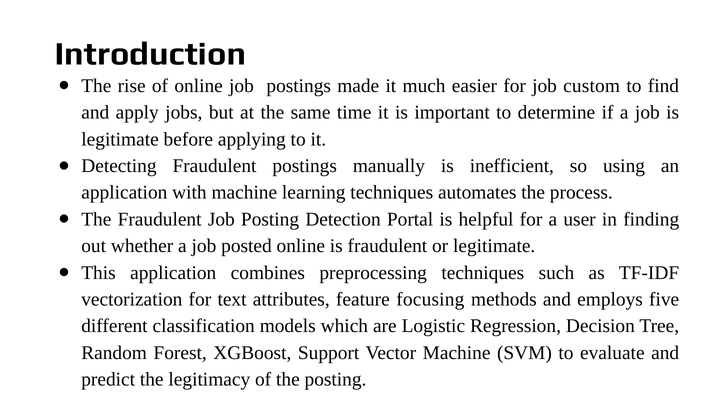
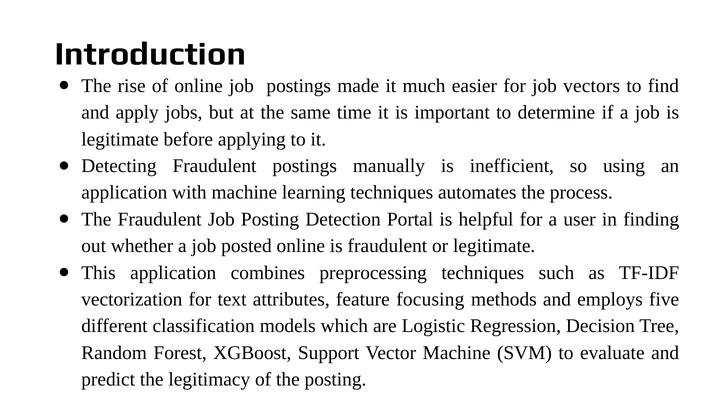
custom: custom -> vectors (592, 86)
